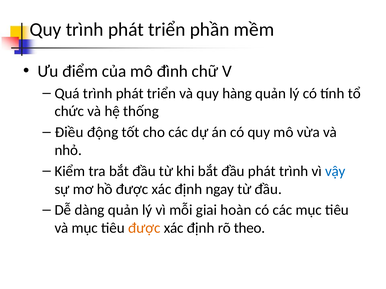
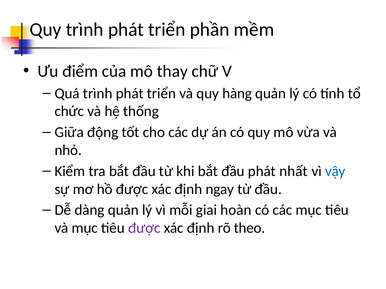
đình: đình -> thay (172, 71)
Điều: Điều -> Giữa (69, 132)
phát trình: trình -> nhất (294, 171)
được colour: orange -> purple (144, 228)
